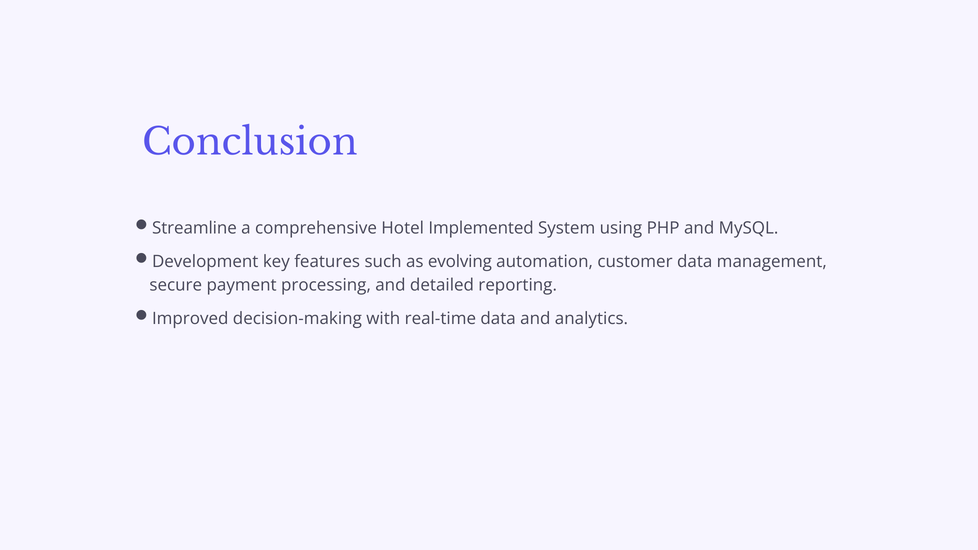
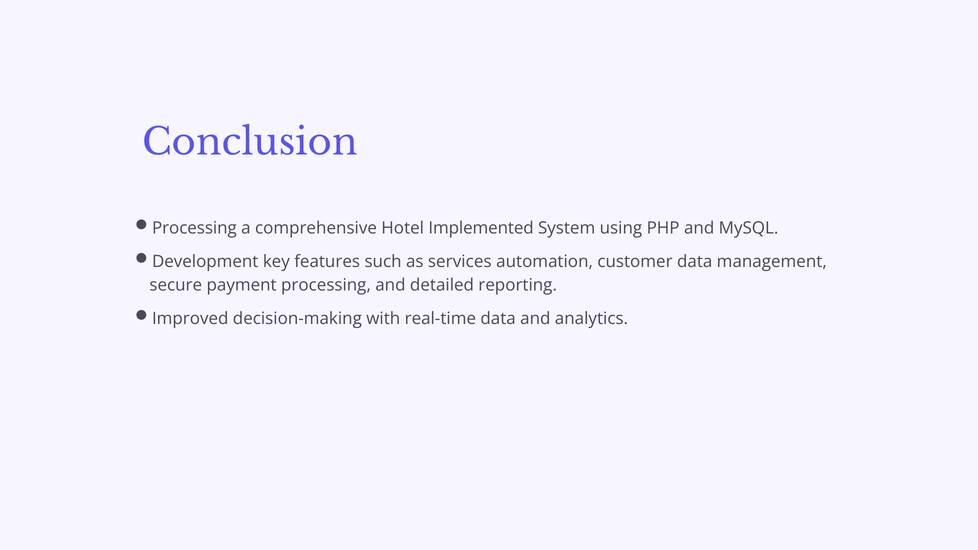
Streamline: Streamline -> Processing (194, 228)
evolving: evolving -> services (460, 261)
